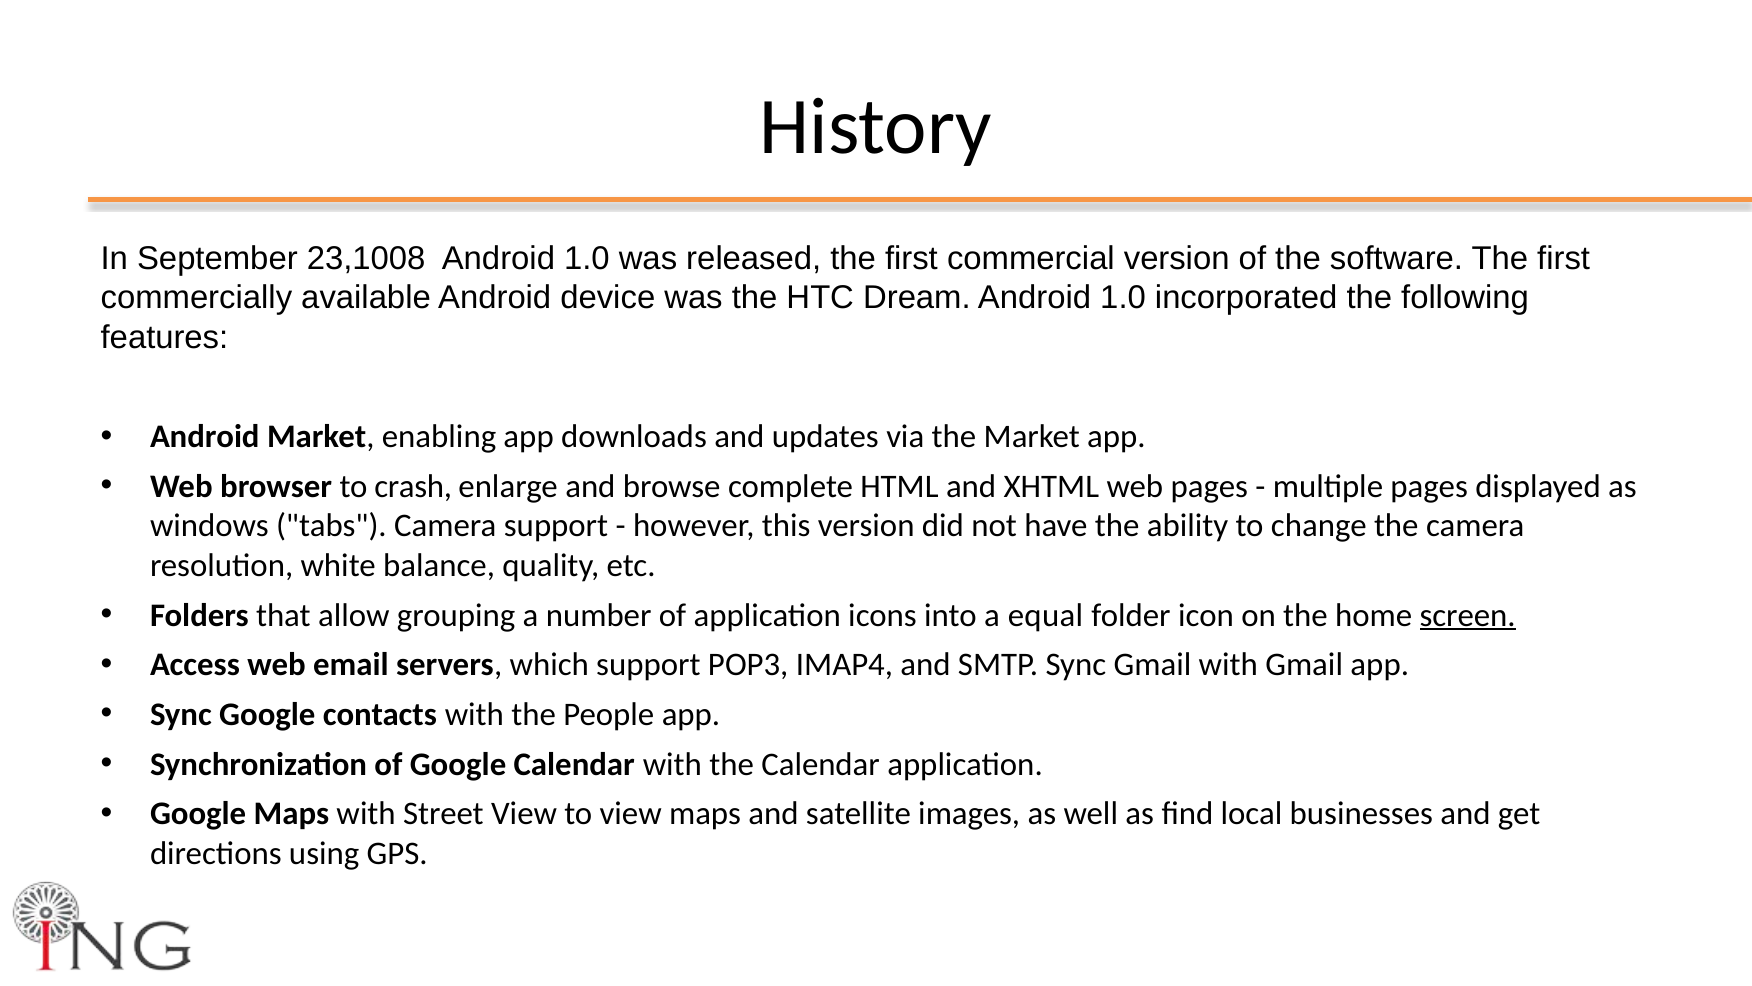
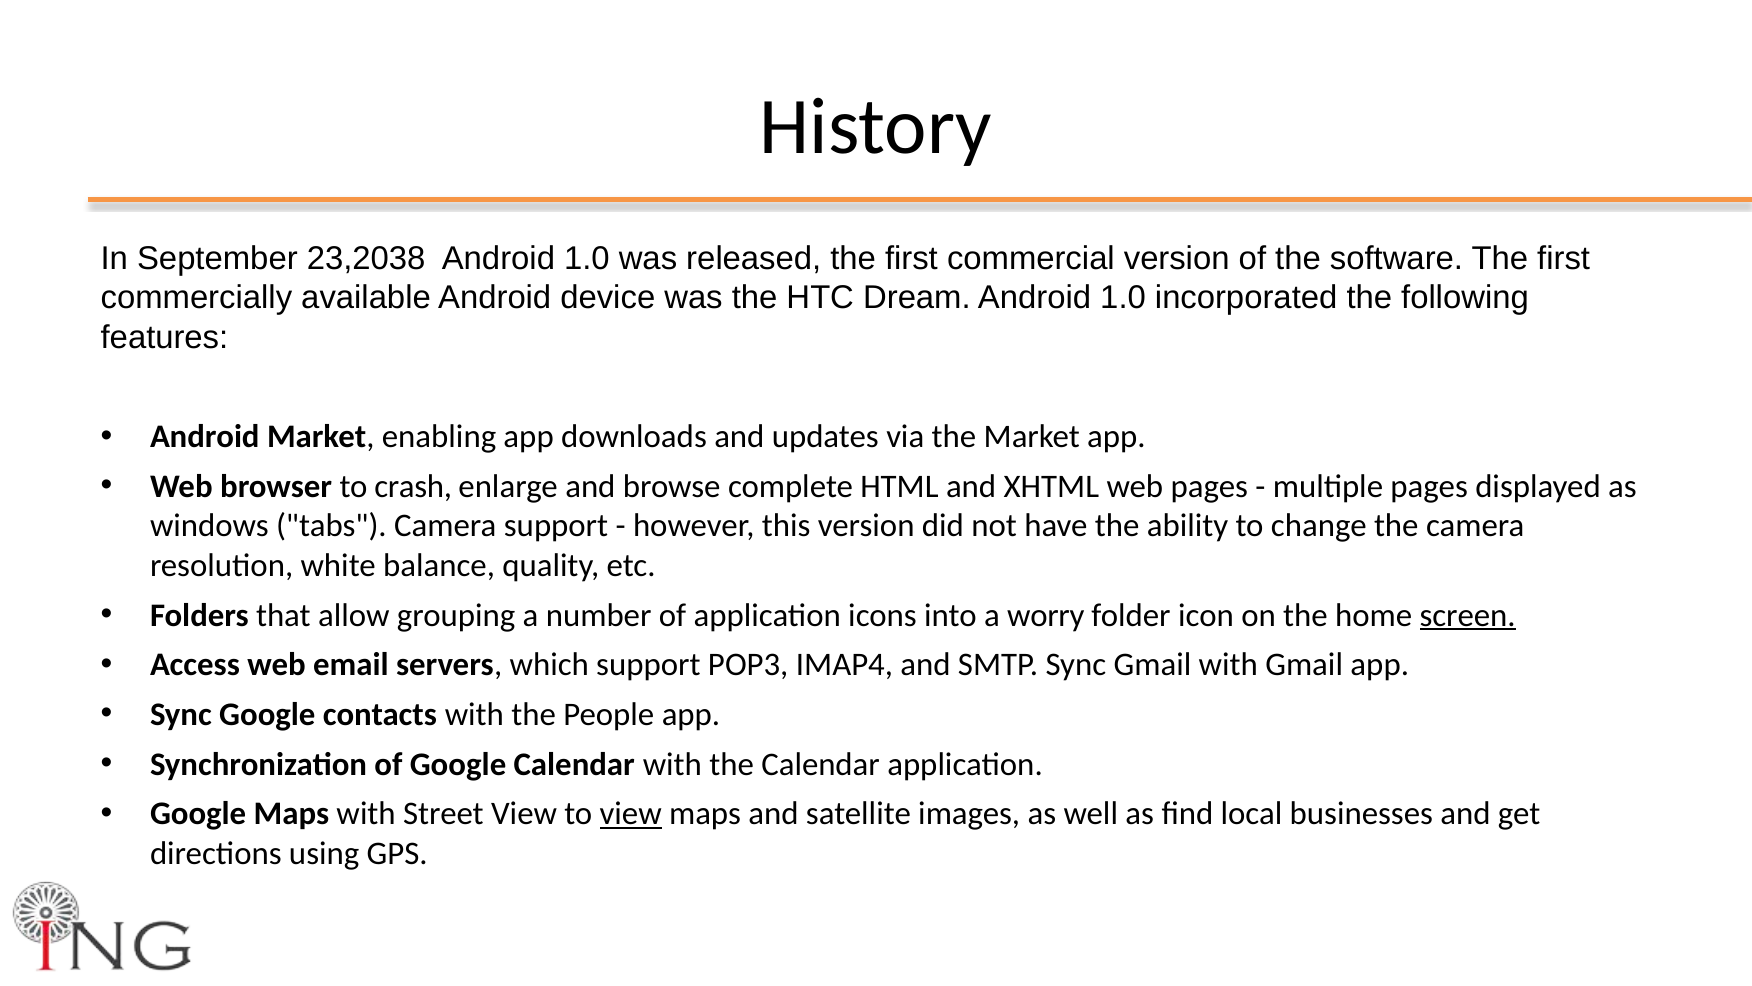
23,1008: 23,1008 -> 23,2038 (366, 259)
equal: equal -> worry (1046, 615)
view underline: none -> present (631, 814)
